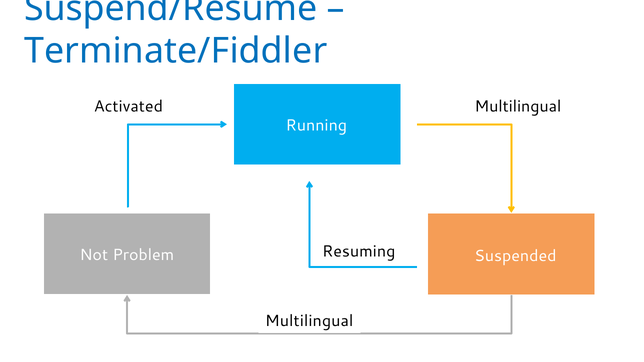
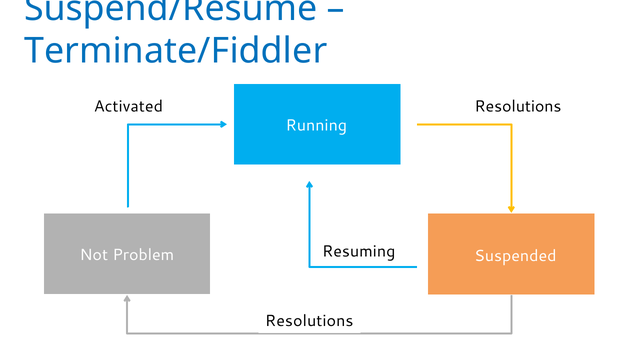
Activated Multilingual: Multilingual -> Resolutions (518, 106)
Multilingual: Multilingual -> Resolutions (309, 321)
